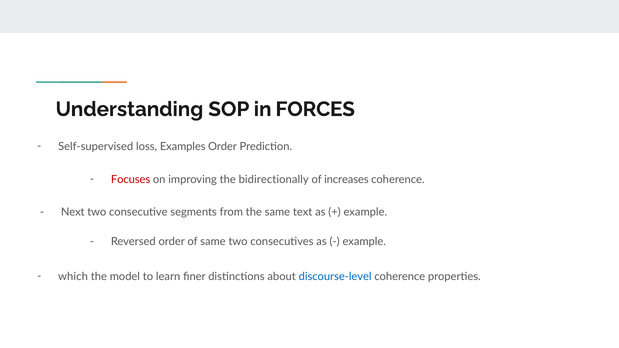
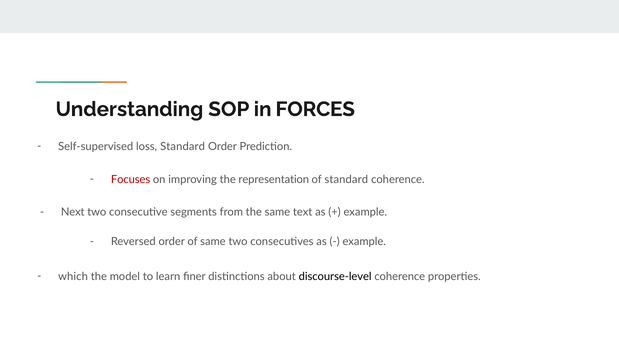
loss Examples: Examples -> Standard (183, 147)
bidirectionally: bidirectionally -> representation (274, 179)
of increases: increases -> standard (346, 179)
discourse-level colour: blue -> black (335, 276)
